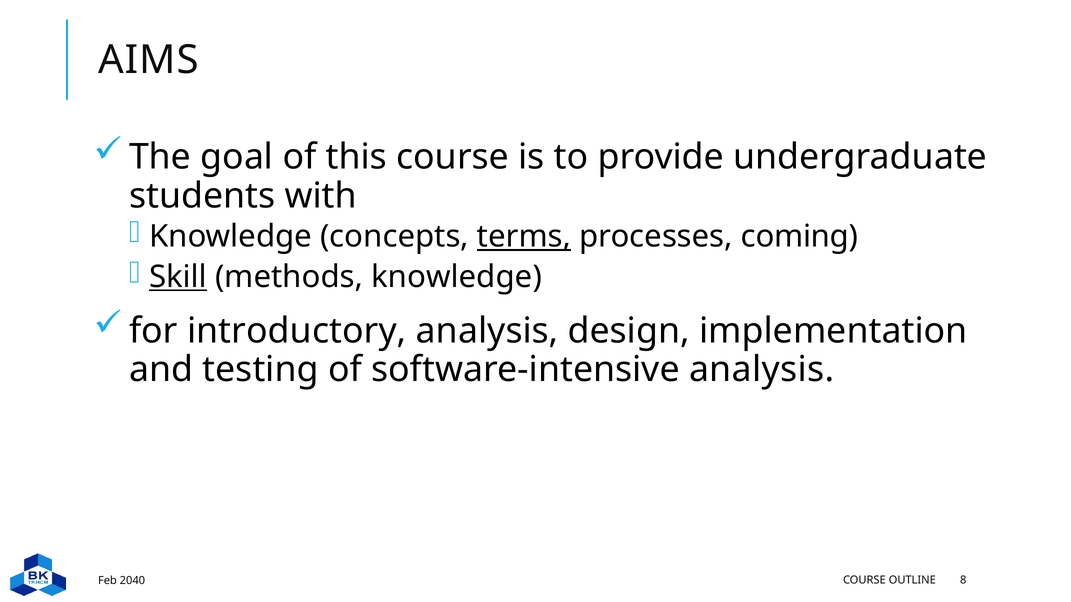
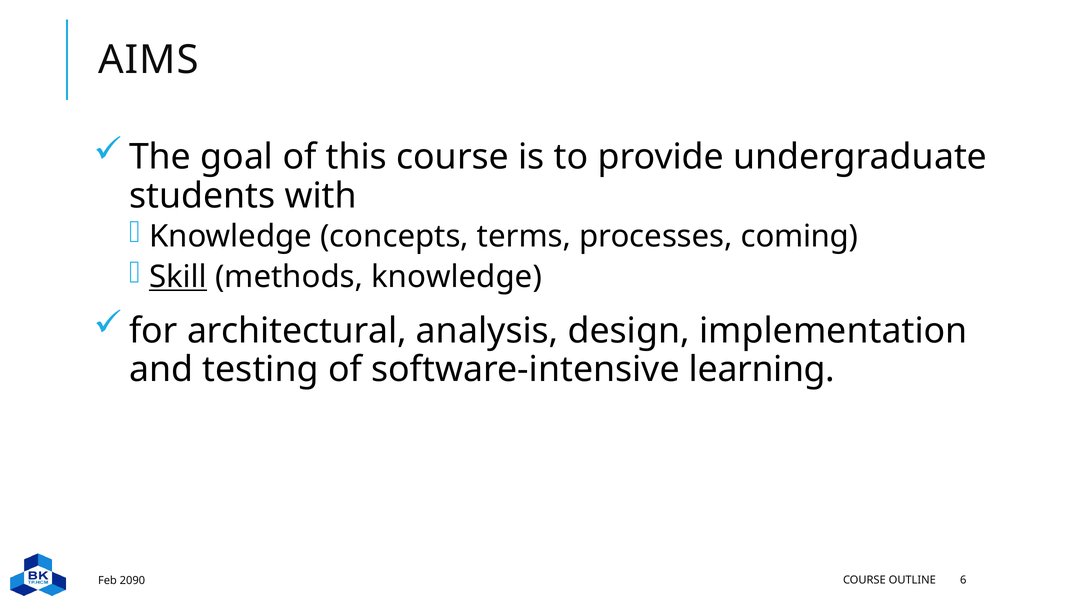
terms underline: present -> none (524, 237)
introductory: introductory -> architectural (297, 331)
software-intensive analysis: analysis -> learning (762, 370)
8: 8 -> 6 (963, 580)
2040: 2040 -> 2090 (132, 581)
